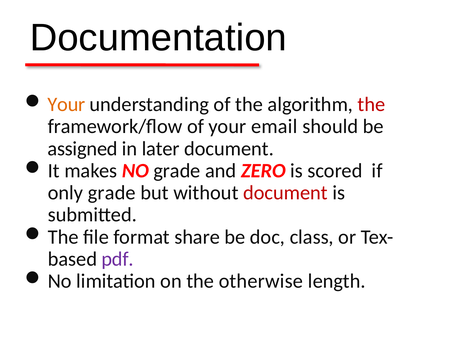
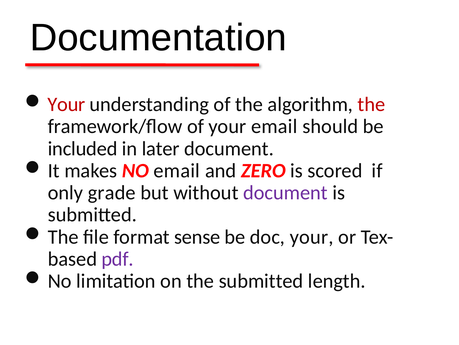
Your colour: orange -> red (66, 104)
assigned: assigned -> included (83, 148)
NO grade: grade -> email (177, 170)
document colour: red -> purple (285, 192)
share: share -> sense (197, 236)
doc class: class -> your (312, 236)
the otherwise: otherwise -> submitted (261, 281)
